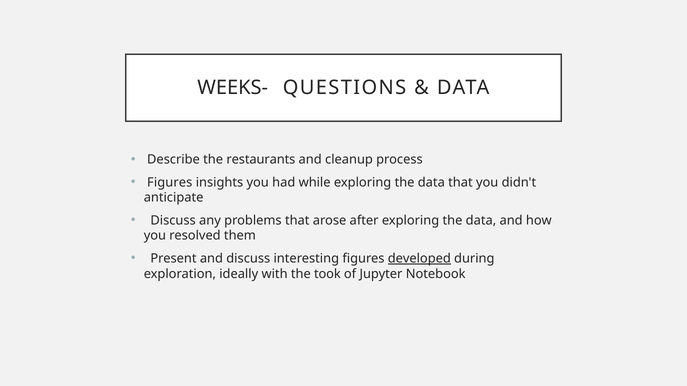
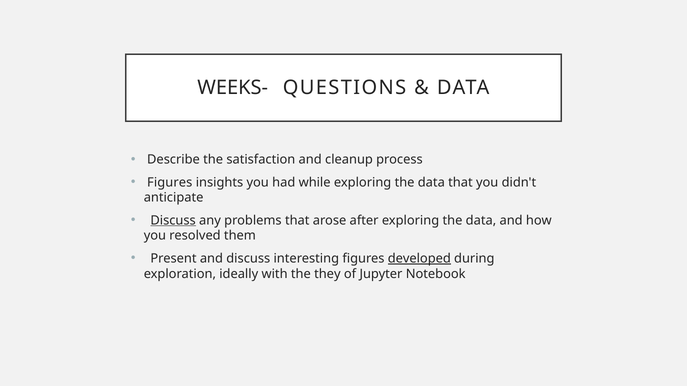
restaurants: restaurants -> satisfaction (261, 160)
Discuss underline: none -> present (173, 221)
took: took -> they (327, 274)
